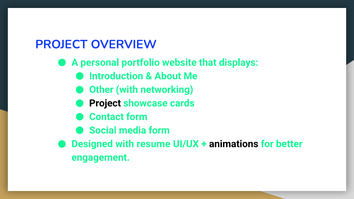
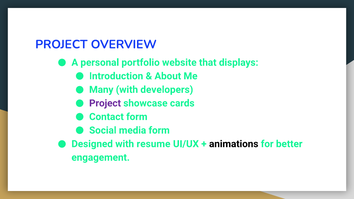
Other: Other -> Many (101, 90)
networking: networking -> developers (167, 90)
Project colour: black -> purple (105, 103)
